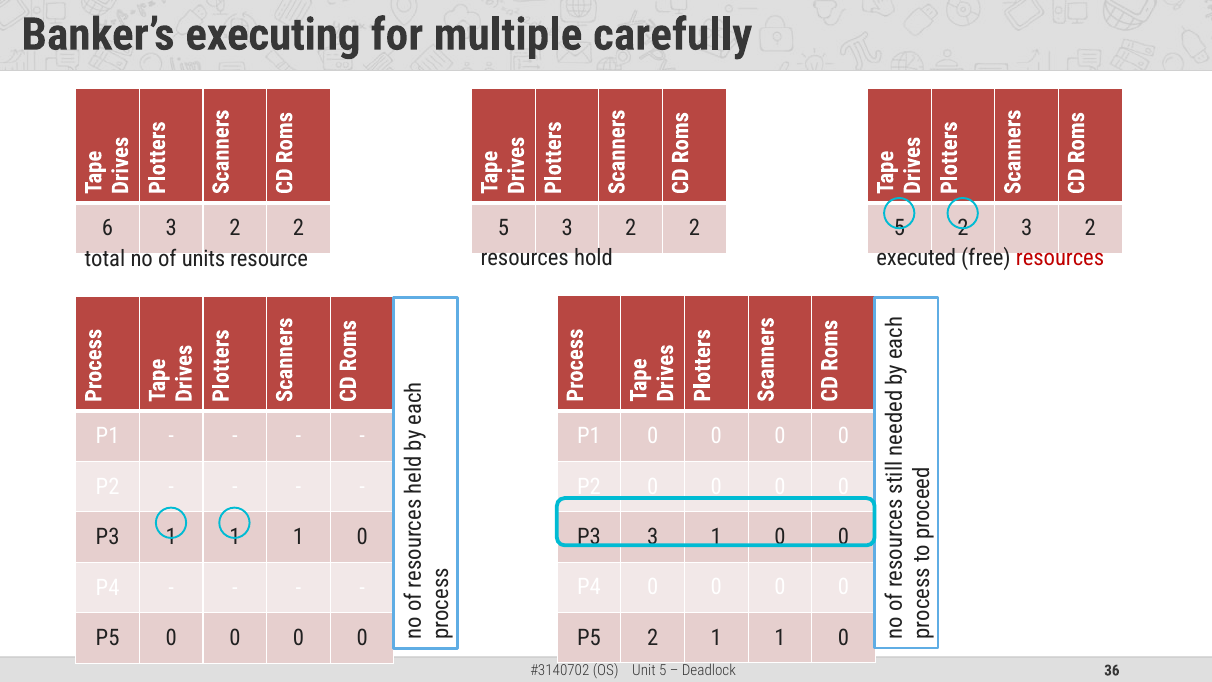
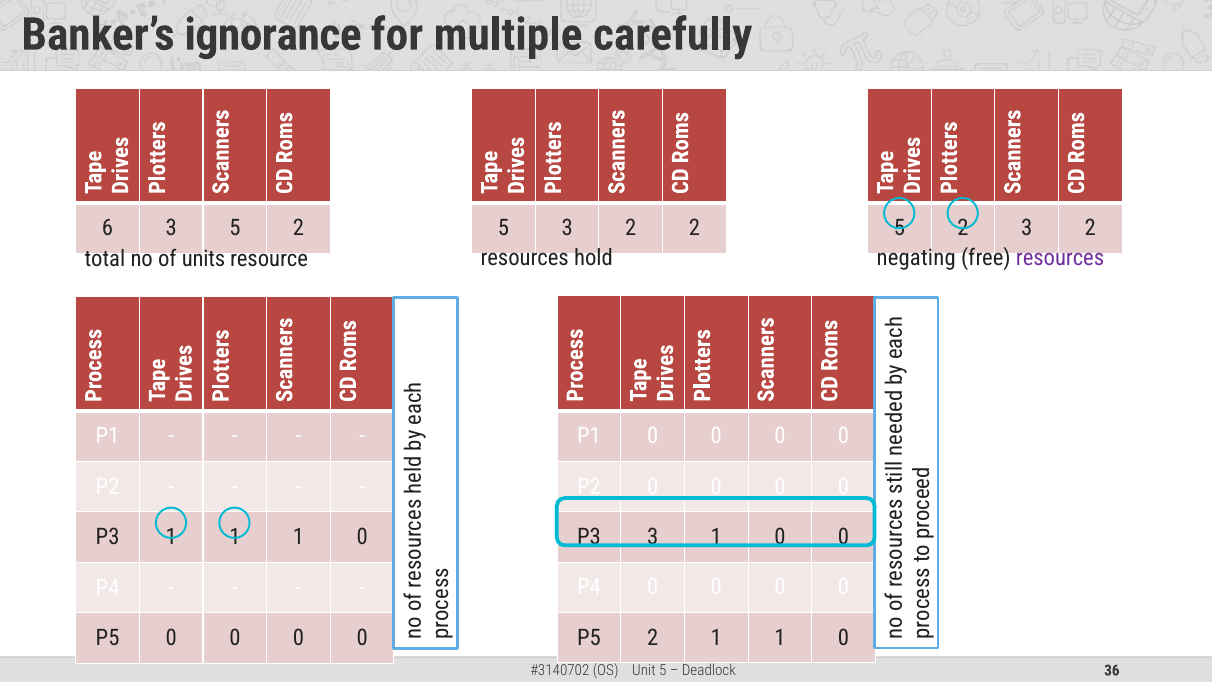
executing: executing -> ignorance (273, 35)
6 3 2: 2 -> 5 (235, 228)
executed: executed -> negating (916, 258)
resources colour: red -> purple (1060, 258)
